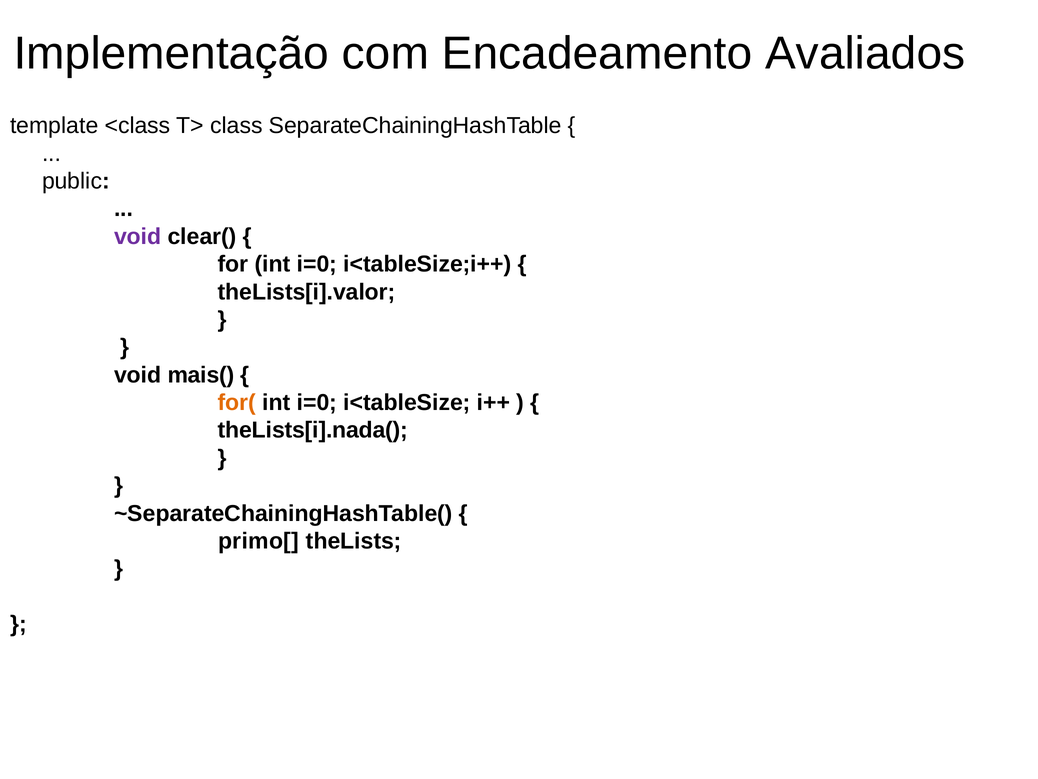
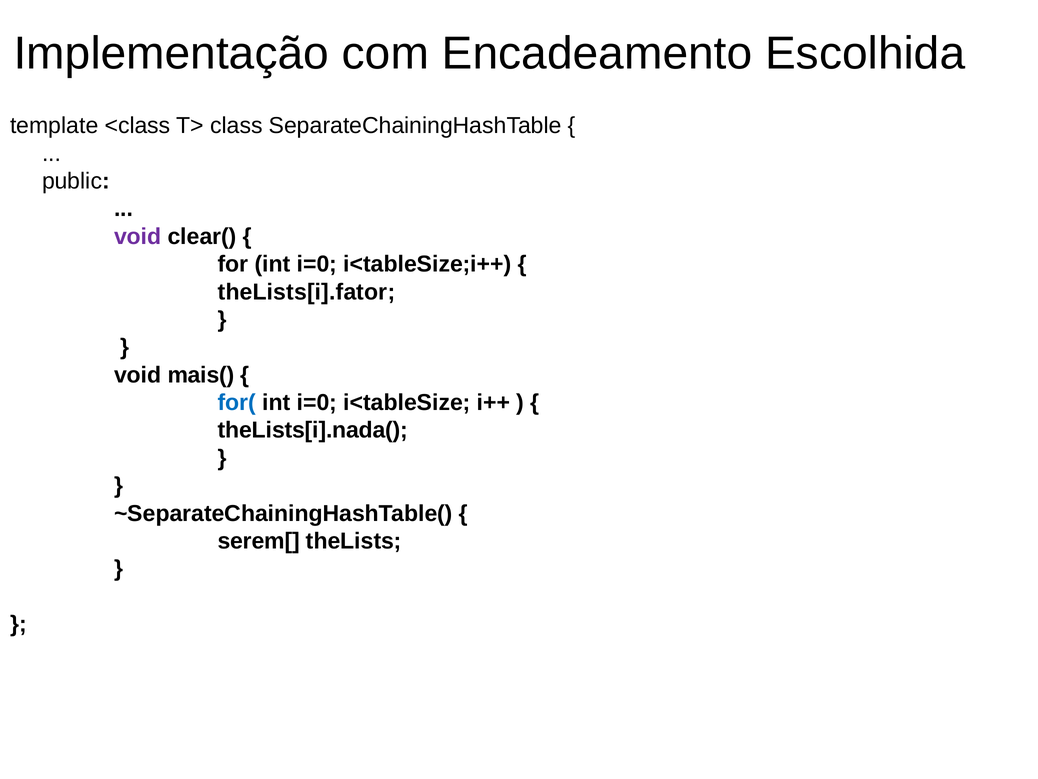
Avaliados: Avaliados -> Escolhida (865, 53)
theLists[i].valor: theLists[i].valor -> theLists[i].fator (307, 292)
for( colour: orange -> blue (237, 402)
primo[: primo[ -> serem[ (259, 541)
